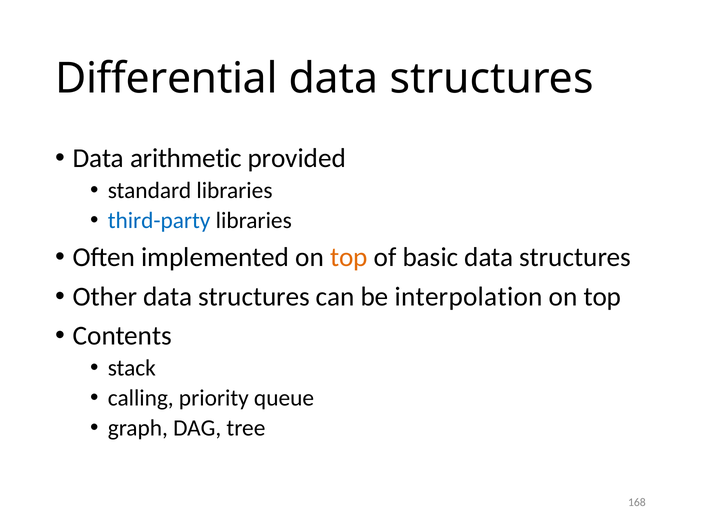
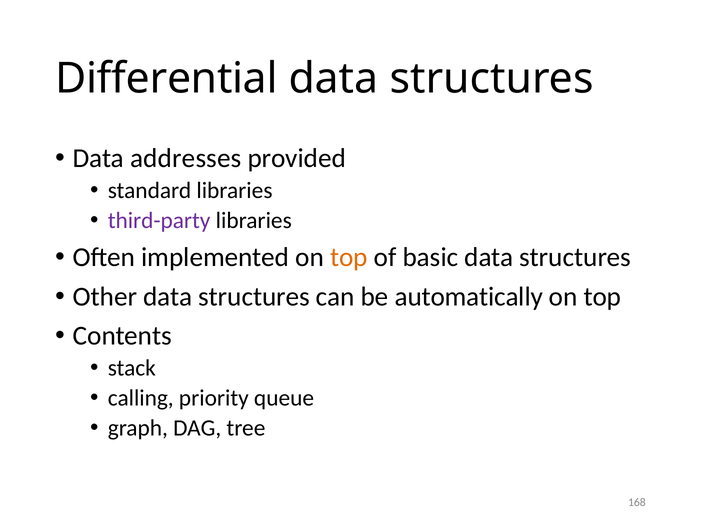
arithmetic: arithmetic -> addresses (186, 158)
third-party colour: blue -> purple (159, 220)
interpolation: interpolation -> automatically (469, 296)
